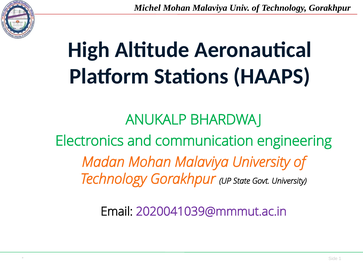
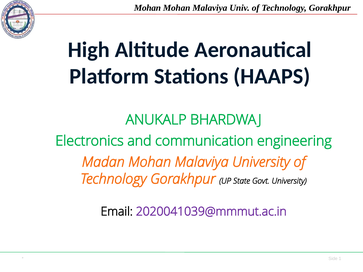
Michel: Michel -> Mohan (147, 8)
